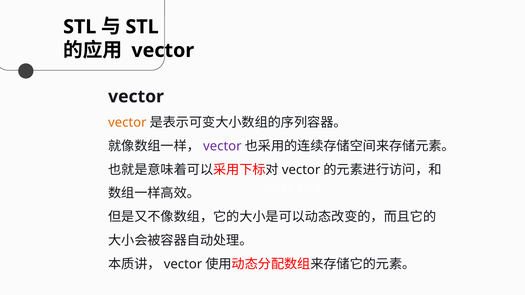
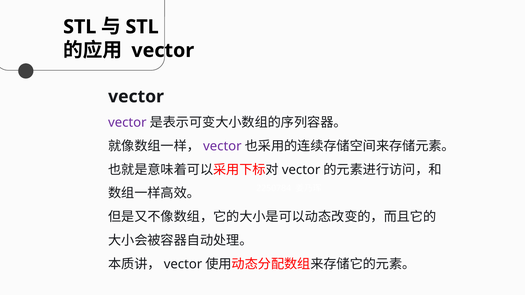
vector colour: orange -> purple (127, 123)
